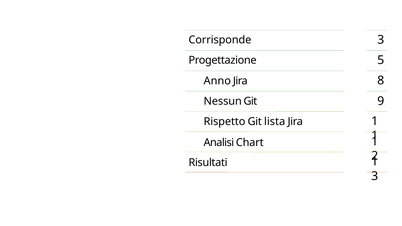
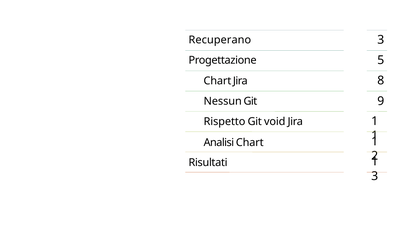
Corrisponde: Corrisponde -> Recuperano (220, 40)
Anno: Anno -> Chart (217, 81)
lista: lista -> void (275, 122)
